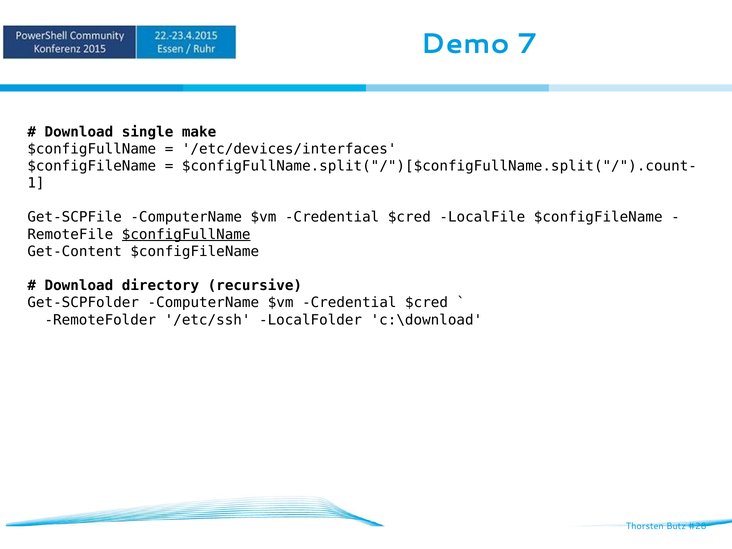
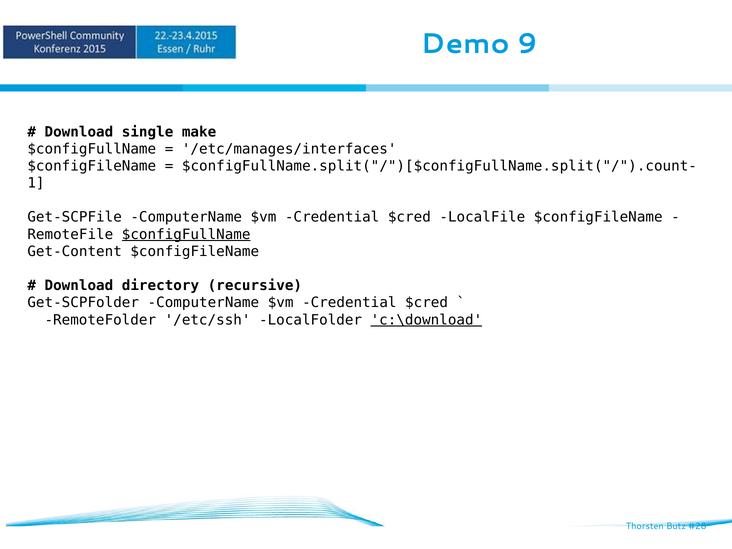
7: 7 -> 9 (528, 44)
/etc/devices/interfaces: /etc/devices/interfaces -> /etc/manages/interfaces (289, 149)
c:\download underline: none -> present (426, 320)
